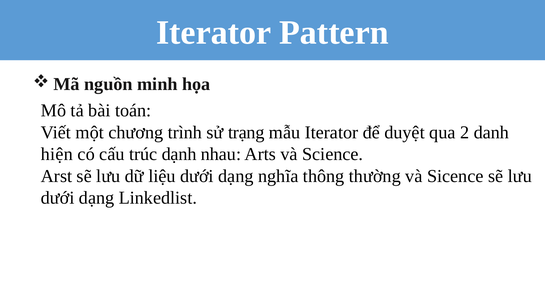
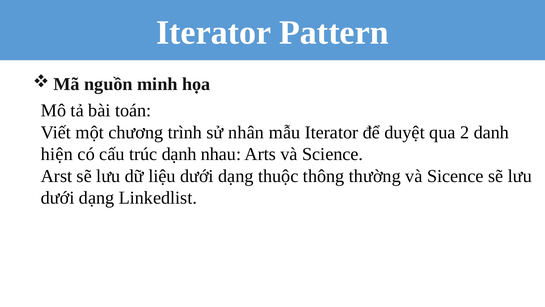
trạng: trạng -> nhân (246, 132)
nghĩa: nghĩa -> thuộc (278, 176)
